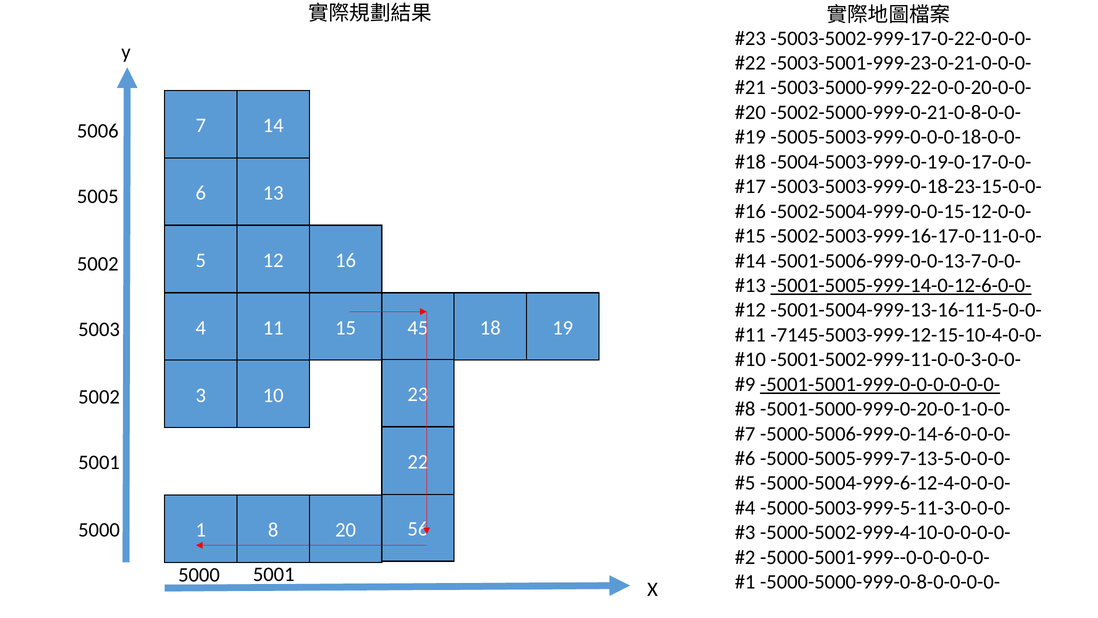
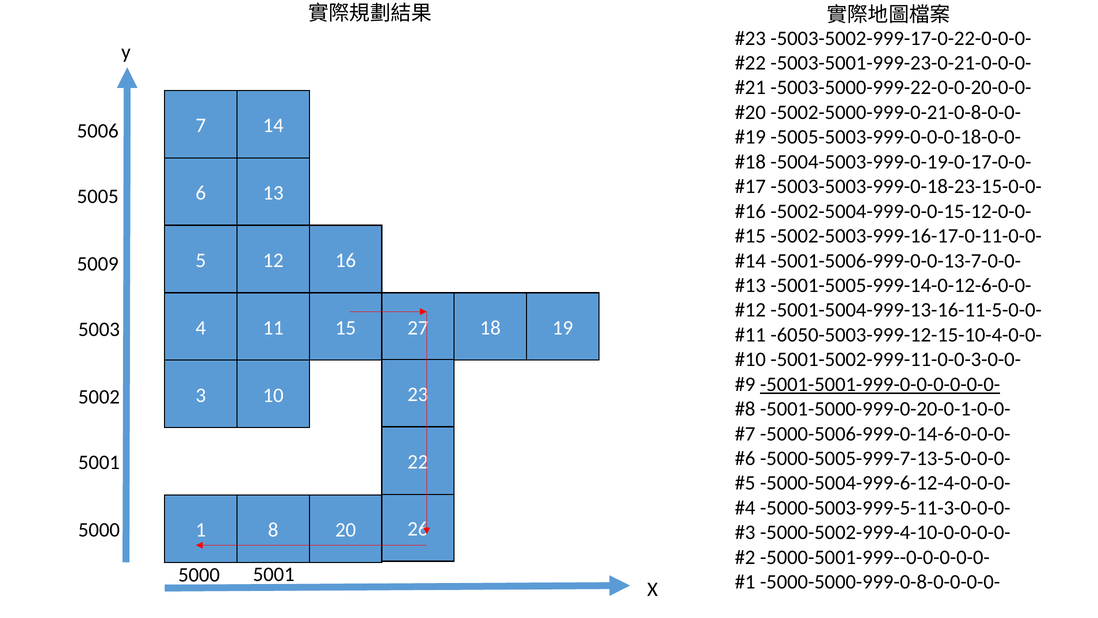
5002: 5002 -> 5009 (98, 264)
-5001-5005-999-14-0-12-6-0-0- underline: present -> none (901, 285)
45: 45 -> 27 (418, 328)
-7145-5003-999-12-15-10-4-0-0-: -7145-5003-999-12-15-10-4-0-0- -> -6050-5003-999-12-15-10-4-0-0- (906, 335)
56: 56 -> 26 (418, 529)
